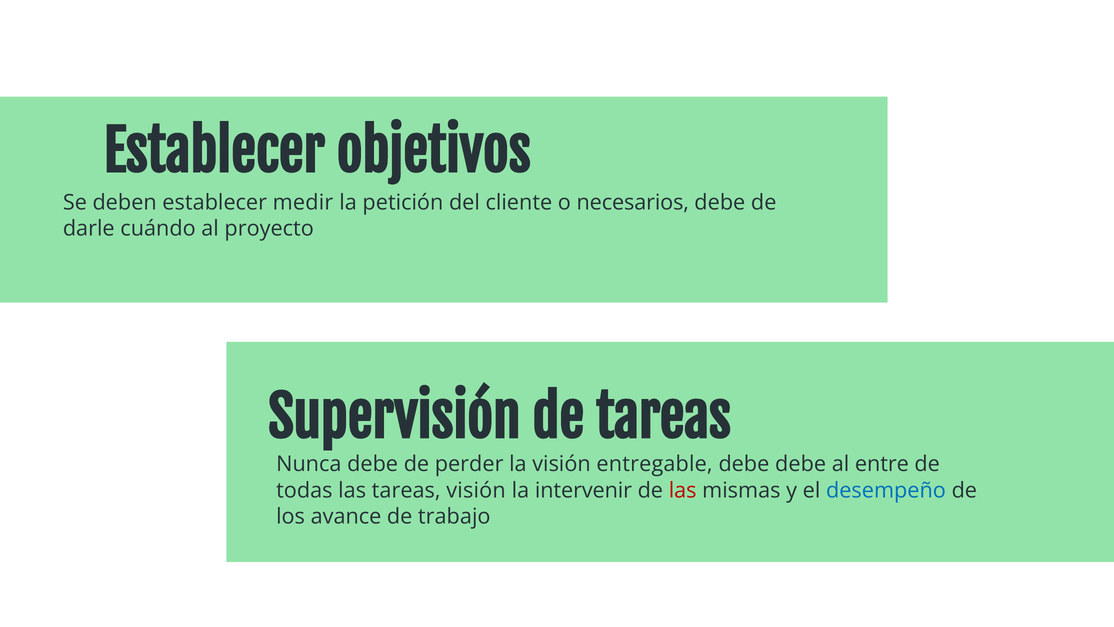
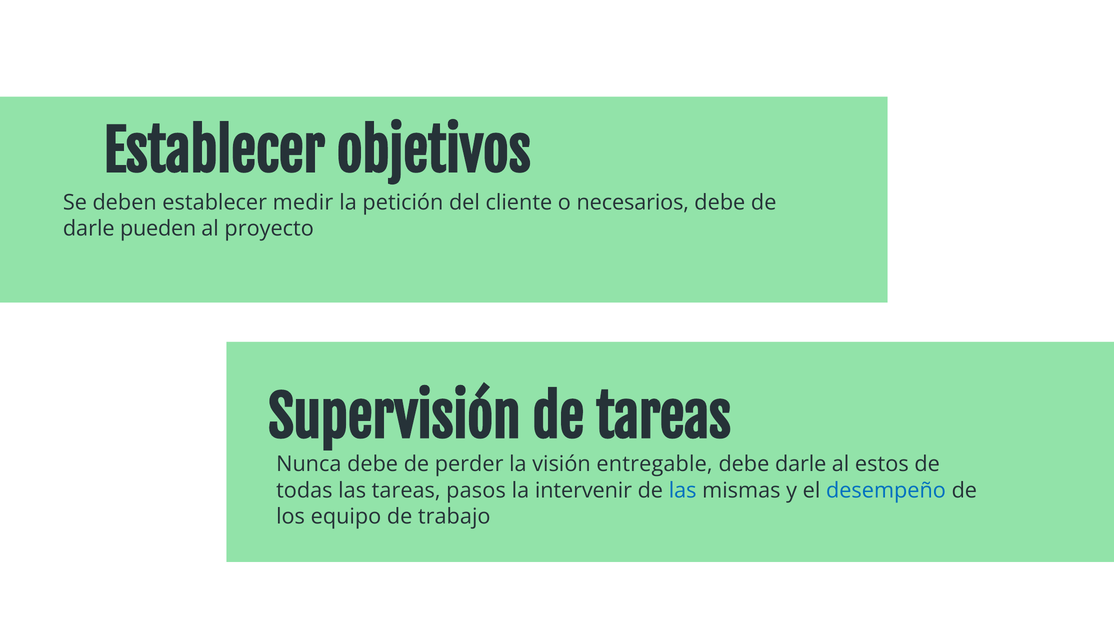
cuándo: cuándo -> pueden (158, 228)
debe debe: debe -> darle (801, 464)
entre: entre -> estos (882, 464)
tareas visión: visión -> pasos (476, 490)
las colour: red -> blue (683, 490)
avance: avance -> equipo (346, 516)
